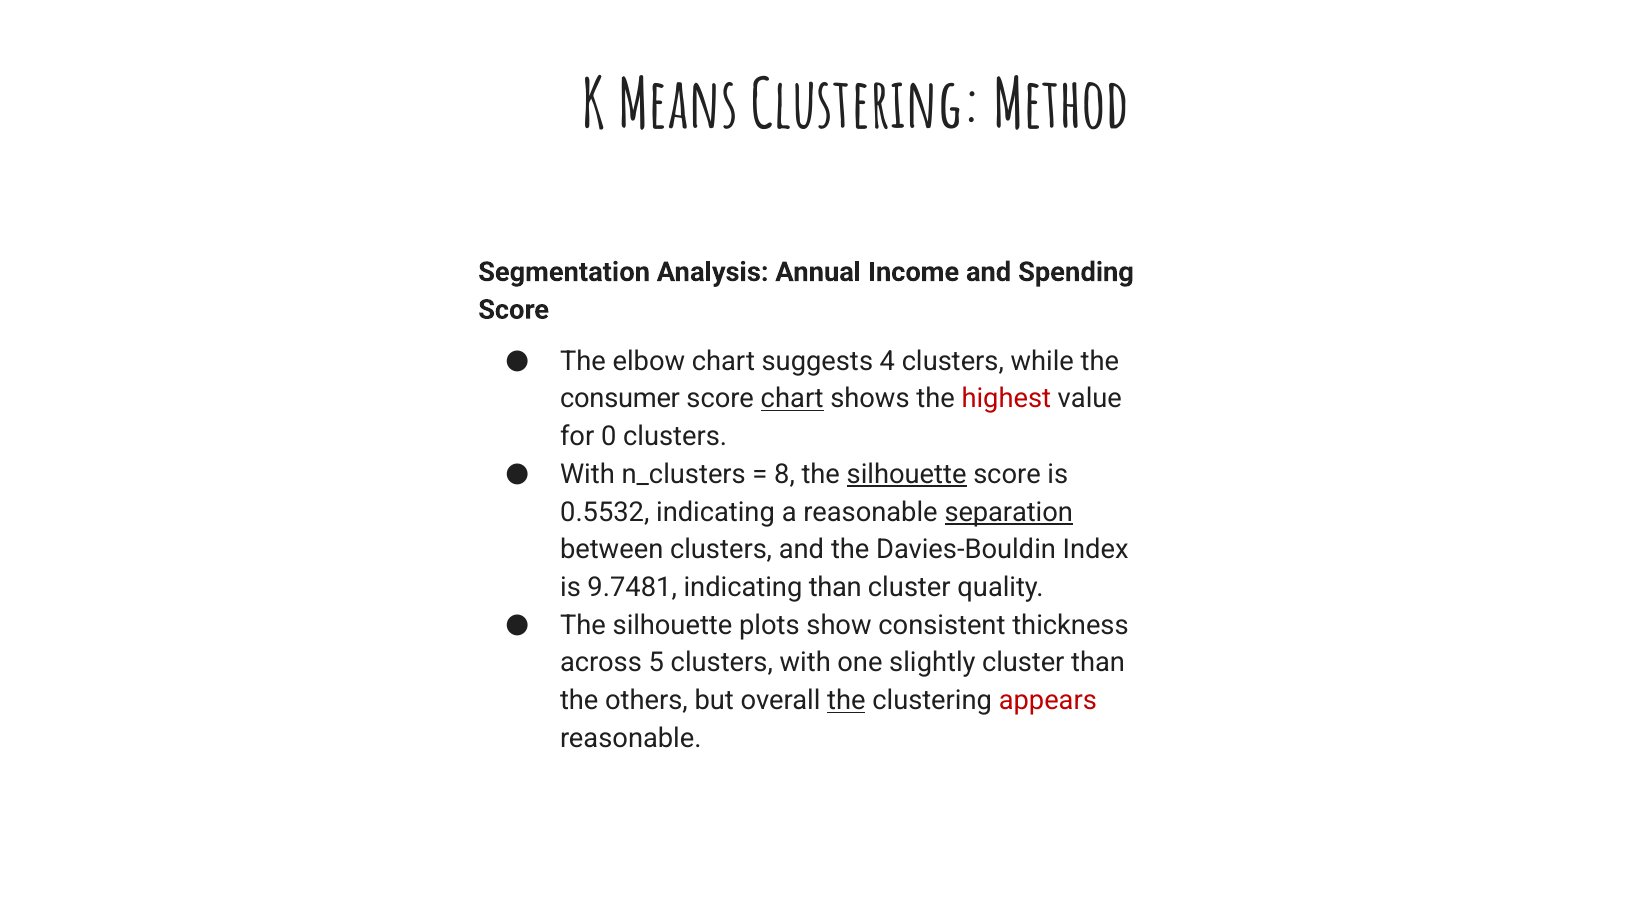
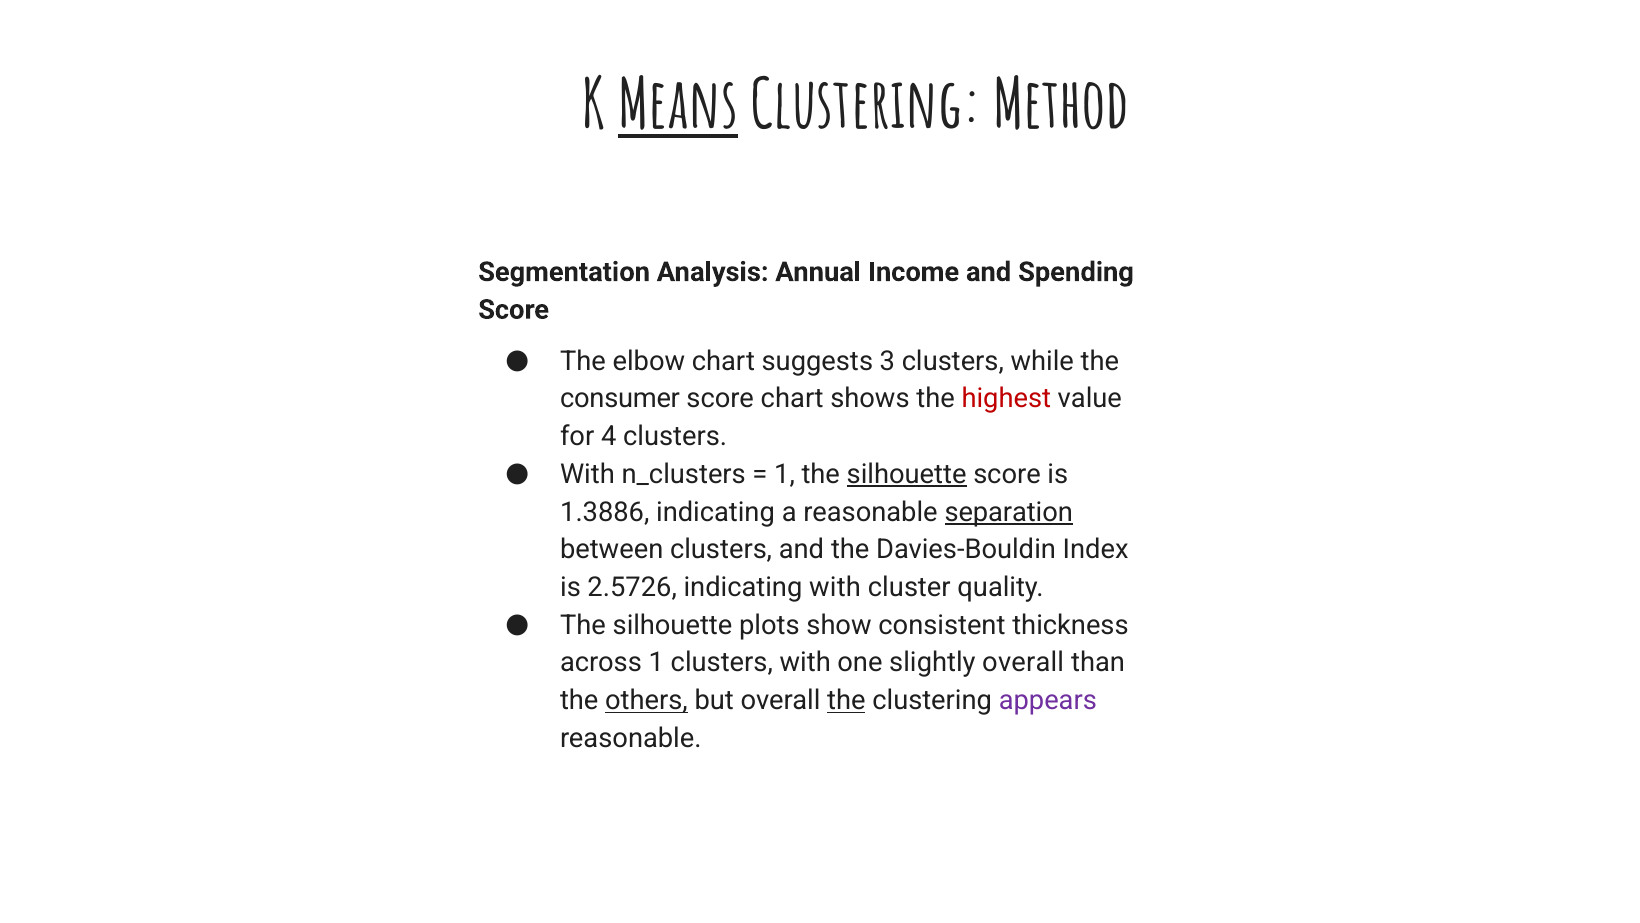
Means underline: none -> present (678, 106)
4: 4 -> 3 (887, 361)
chart underline: present -> none (792, 399)
0: 0 -> 4 (609, 436)
8: 8 -> 1 (785, 474)
0.5532: 0.5532 -> 1.3886 (605, 512)
9.7481: 9.7481 -> 2.5726 (632, 587)
indicating than: than -> with (835, 587)
across 5: 5 -> 1 (656, 663)
slightly cluster: cluster -> overall (1023, 663)
others underline: none -> present (646, 700)
appears colour: red -> purple (1048, 700)
